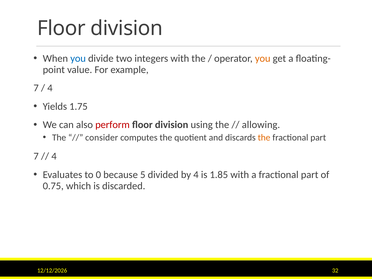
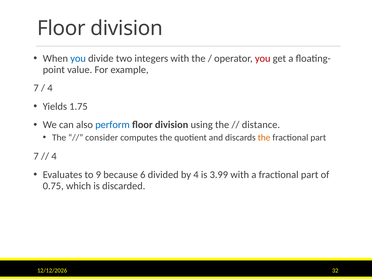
you colour: orange -> red (263, 58)
perform colour: red -> blue (113, 125)
allowing: allowing -> distance (261, 125)
0: 0 -> 9 (98, 175)
5: 5 -> 6 (143, 175)
1.85: 1.85 -> 3.99 (219, 175)
